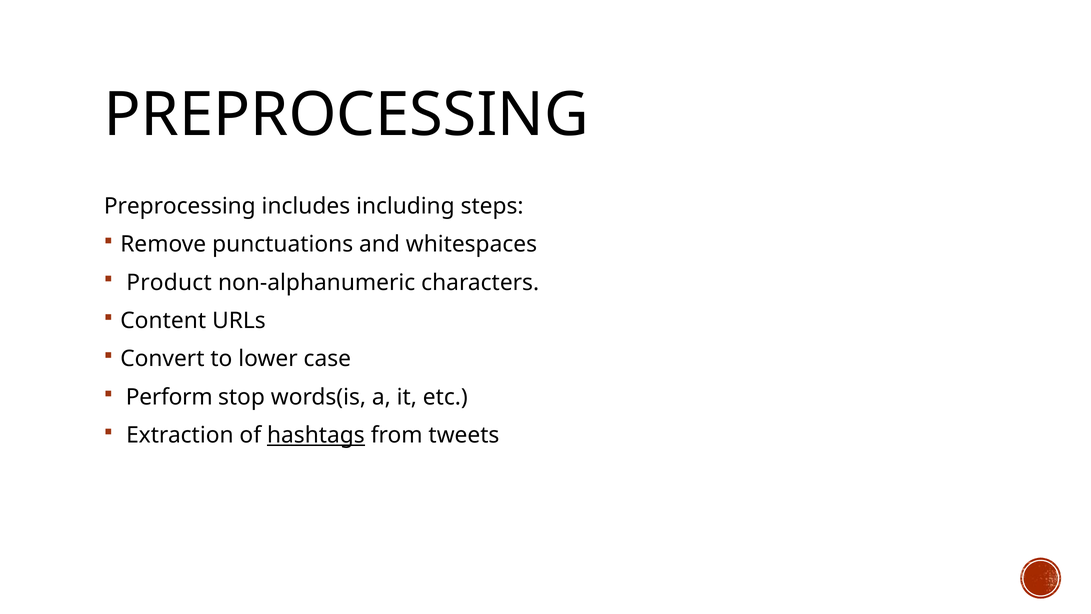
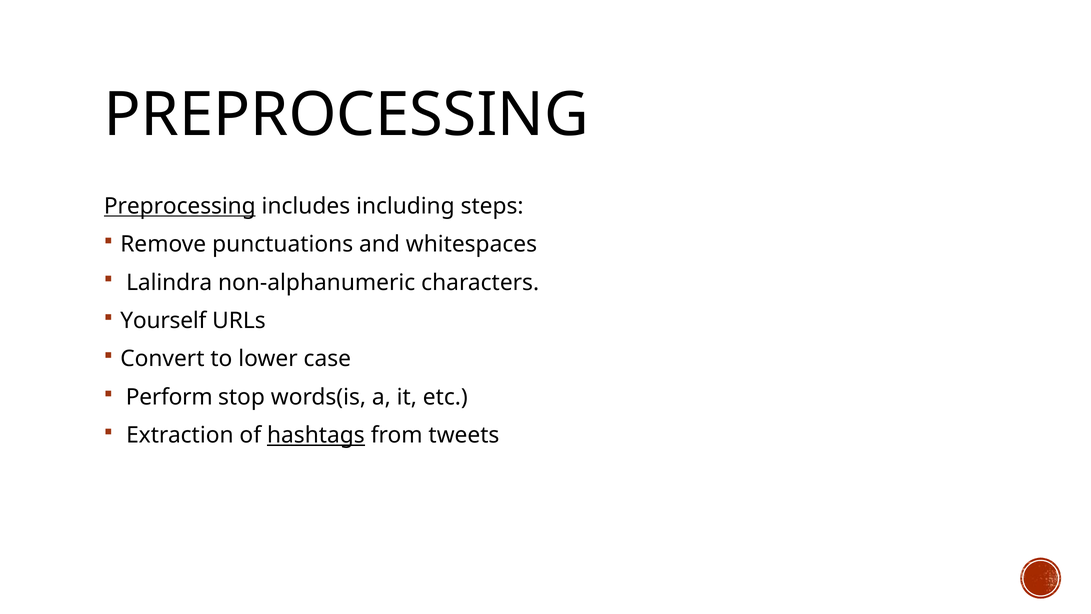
Preprocessing underline: none -> present (180, 206)
Product: Product -> Lalindra (169, 282)
Content: Content -> Yourself (163, 321)
